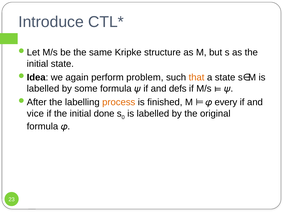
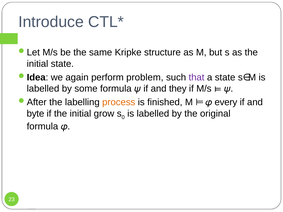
that colour: orange -> purple (197, 77)
defs: defs -> they (178, 89)
vice: vice -> byte (35, 114)
done: done -> grow (104, 114)
